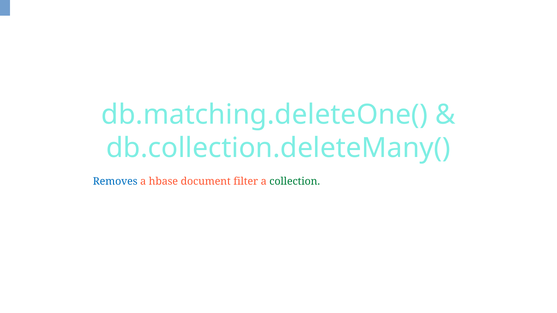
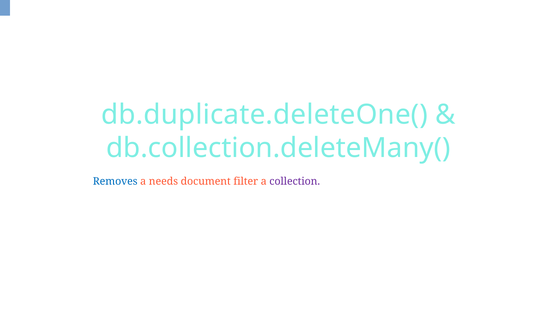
db.matching.deleteOne(: db.matching.deleteOne( -> db.duplicate.deleteOne( (264, 115)
hbase: hbase -> needs (163, 182)
collection colour: green -> purple (295, 182)
